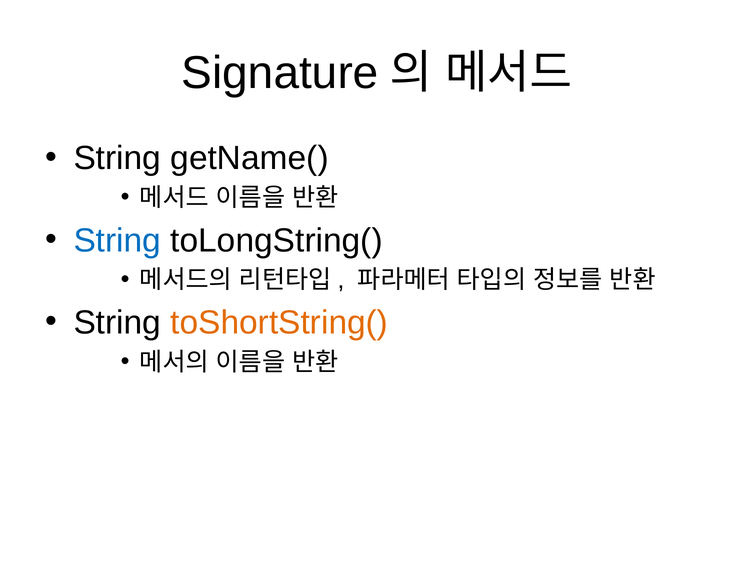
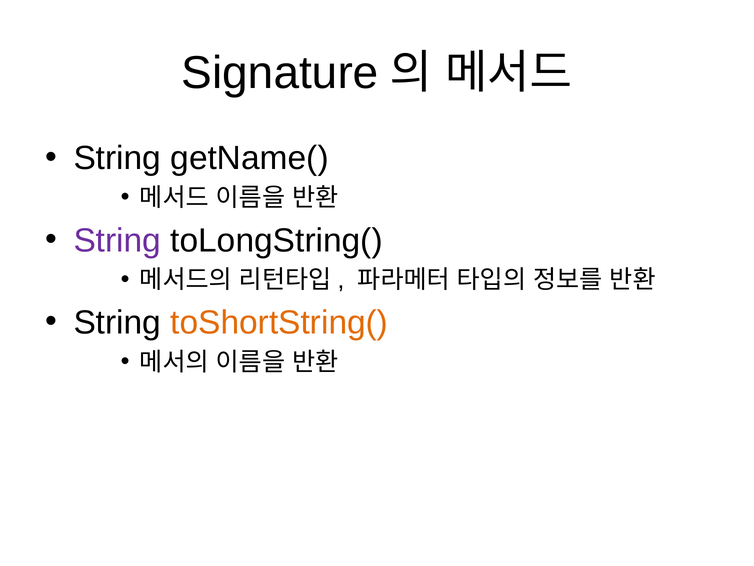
String colour: blue -> purple (117, 240)
